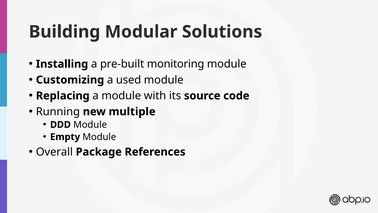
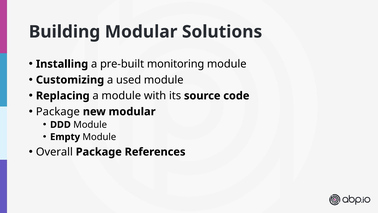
Running: Running -> Package (58, 111)
new multiple: multiple -> modular (132, 111)
